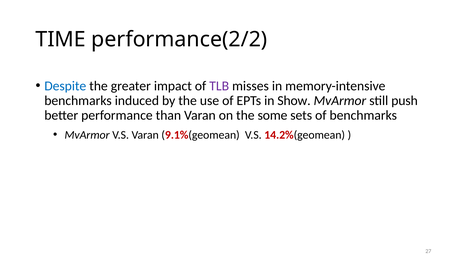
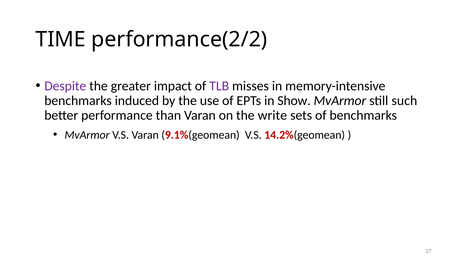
Despite colour: blue -> purple (65, 86)
push: push -> such (404, 101)
some: some -> write (272, 115)
